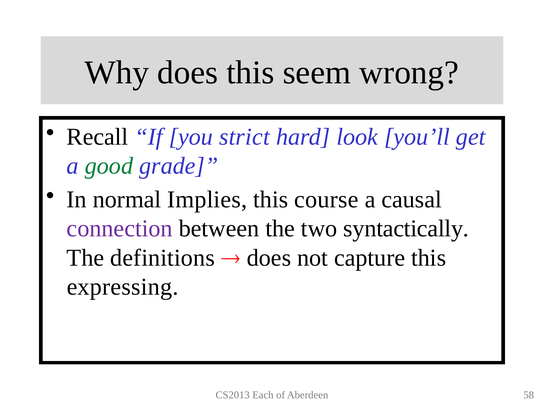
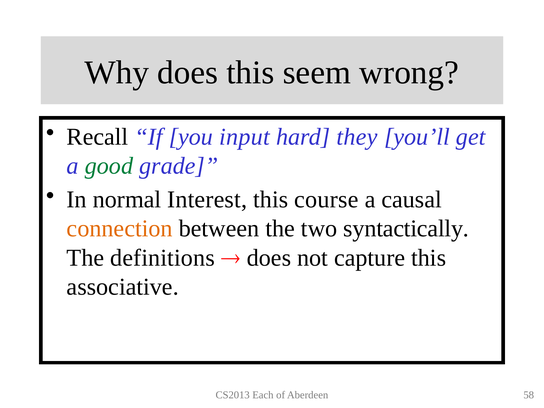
strict: strict -> input (244, 137)
look: look -> they (357, 137)
Implies: Implies -> Interest (207, 200)
connection colour: purple -> orange (120, 229)
expressing: expressing -> associative (123, 287)
